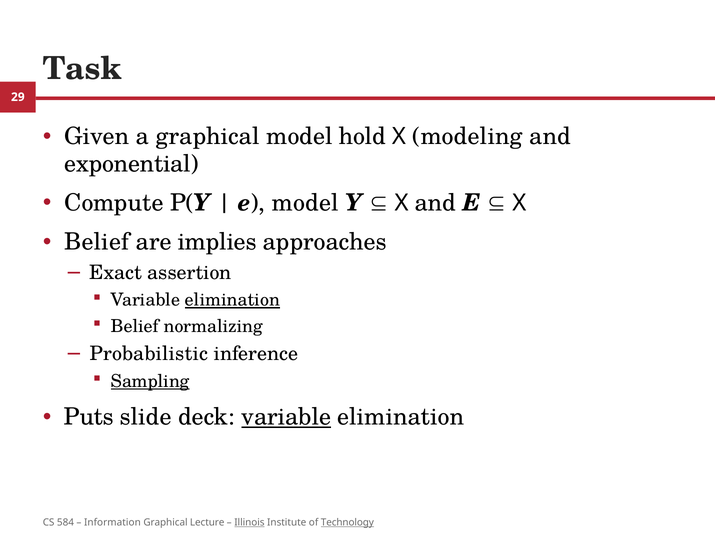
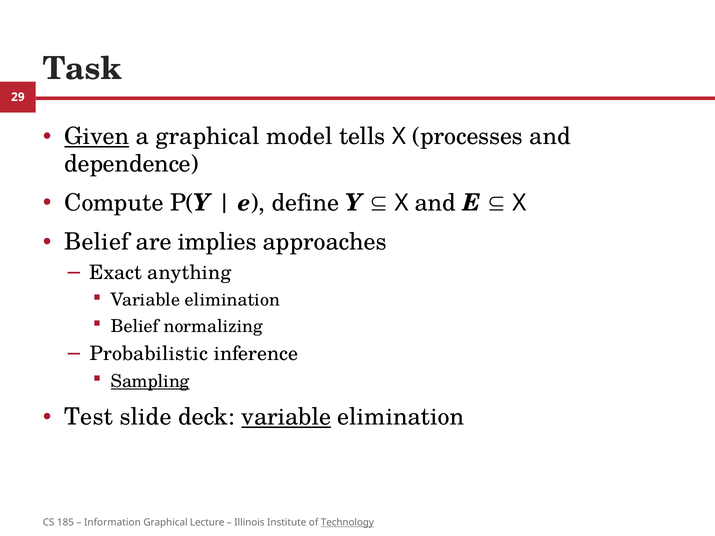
Given underline: none -> present (97, 137)
hold: hold -> tells (362, 137)
modeling: modeling -> processes (468, 137)
exponential: exponential -> dependence (131, 164)
e model: model -> define (305, 203)
assertion: assertion -> anything (189, 273)
elimination underline: present -> none (232, 300)
Puts: Puts -> Test (89, 417)
584: 584 -> 185 (65, 523)
Illinois underline: present -> none (249, 523)
